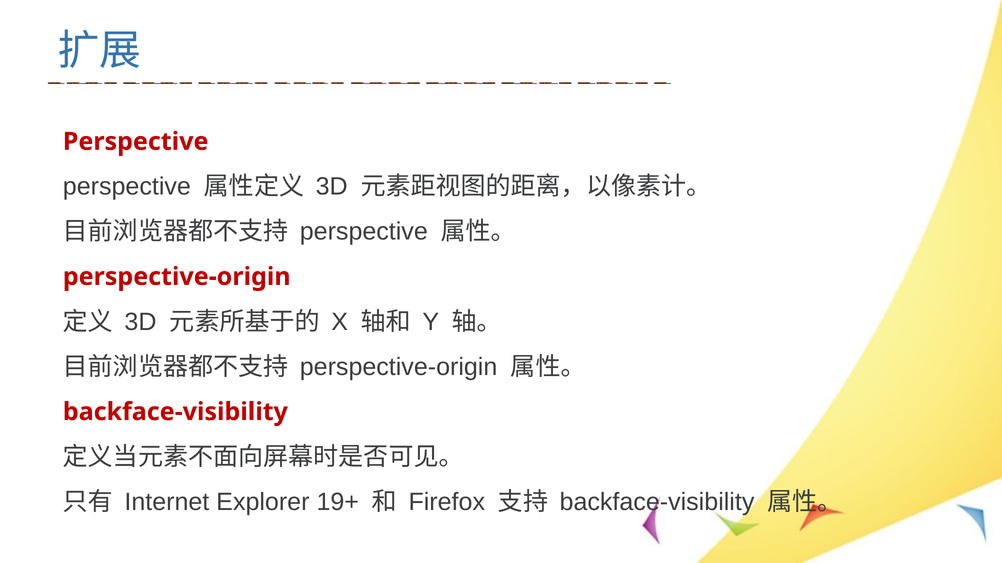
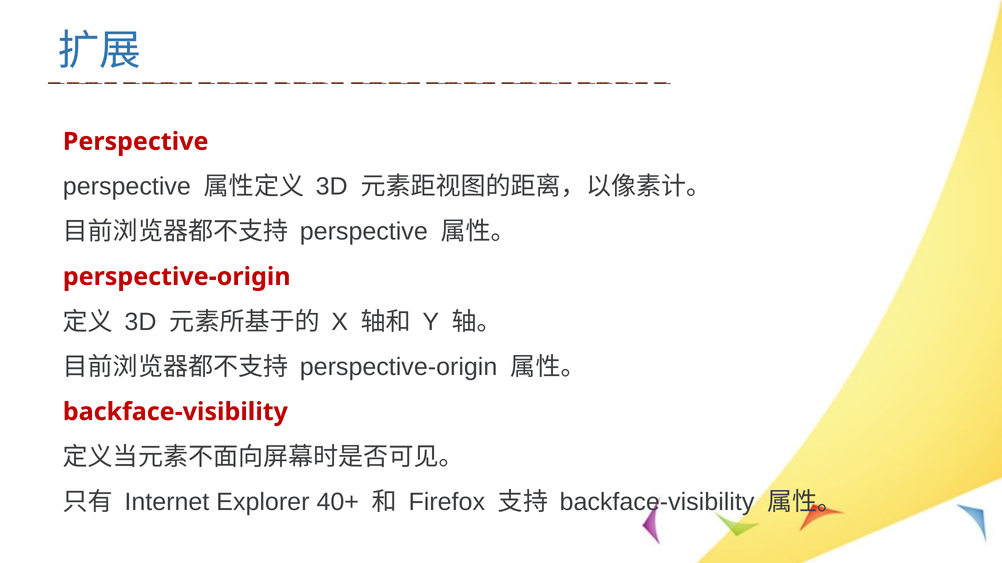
19+: 19+ -> 40+ (338, 502)
